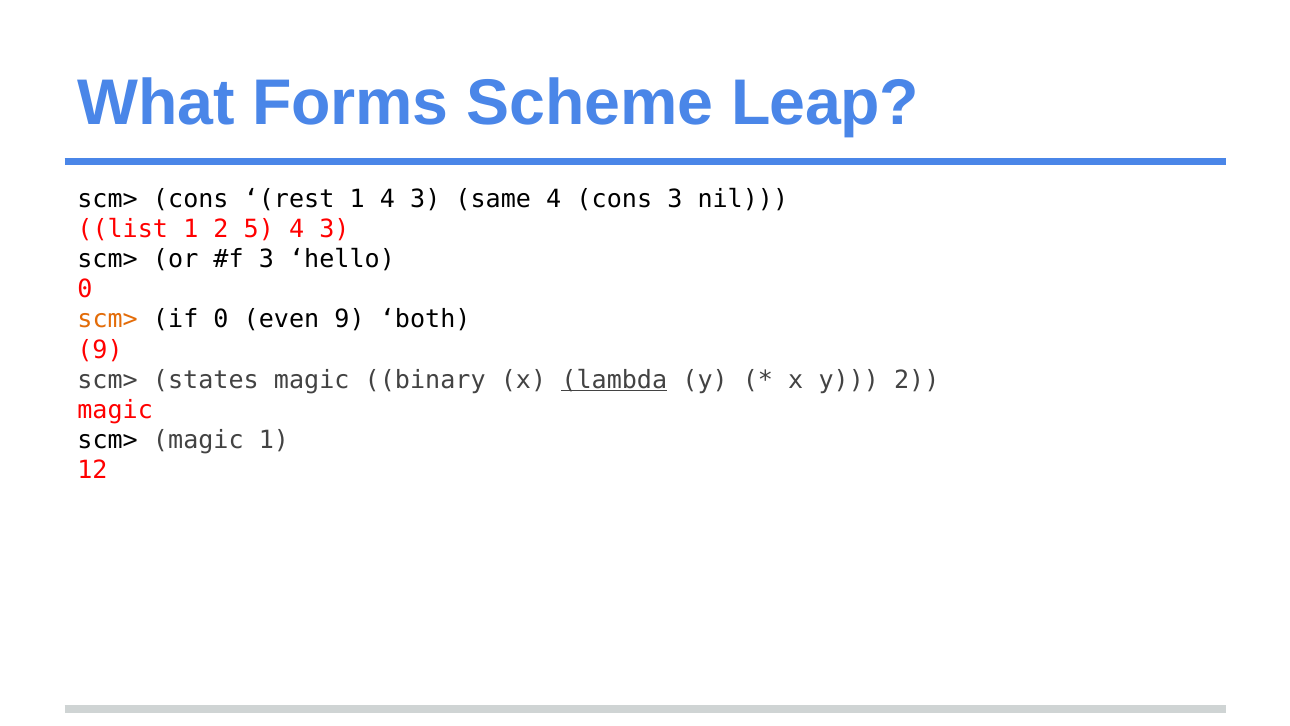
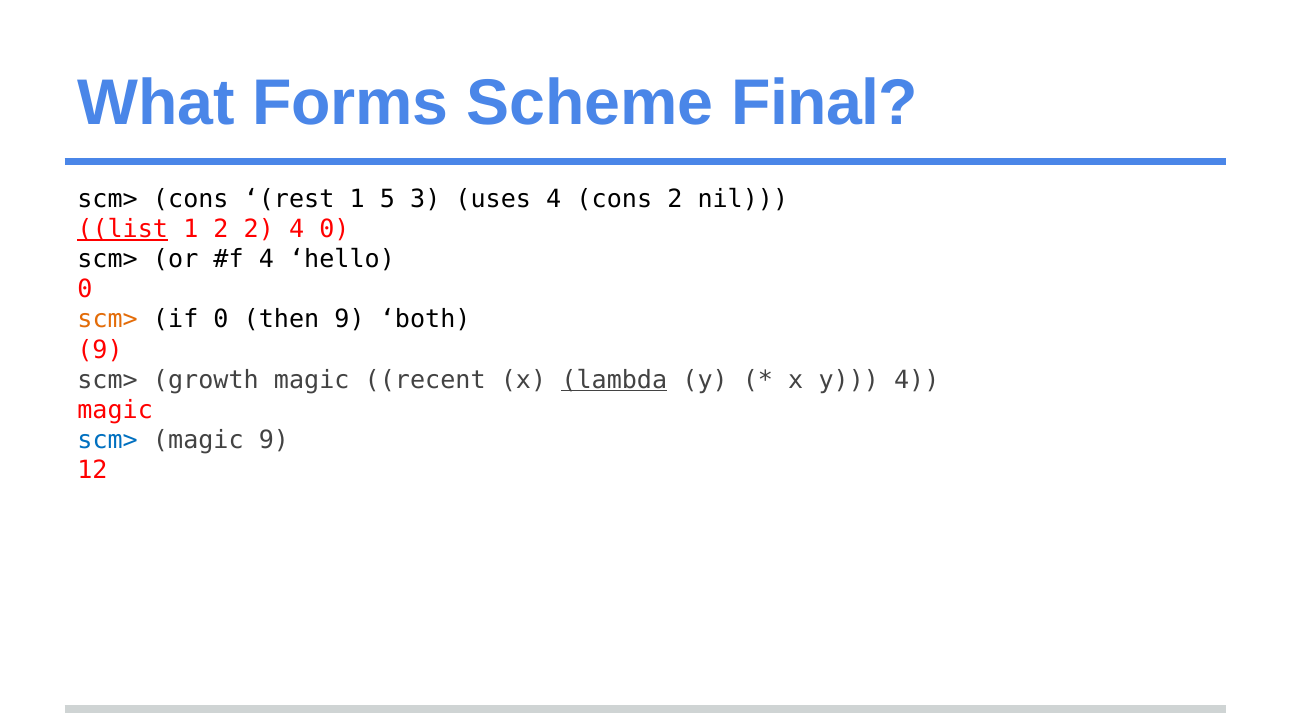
Leap: Leap -> Final (825, 103)
1 4: 4 -> 5 (387, 199)
same: same -> uses (493, 199)
cons 3: 3 -> 2 (675, 199)
list underline: none -> present (123, 229)
2 5: 5 -> 2 (259, 229)
3: 3 -> 0 (335, 229)
3: 3 -> 4 (266, 259)
even: even -> then (281, 320)
states: states -> growth (206, 380)
binary: binary -> recent (425, 380)
y 2: 2 -> 4 (917, 380)
scm> colour: black -> blue (108, 440)
magic 1: 1 -> 9 (274, 440)
